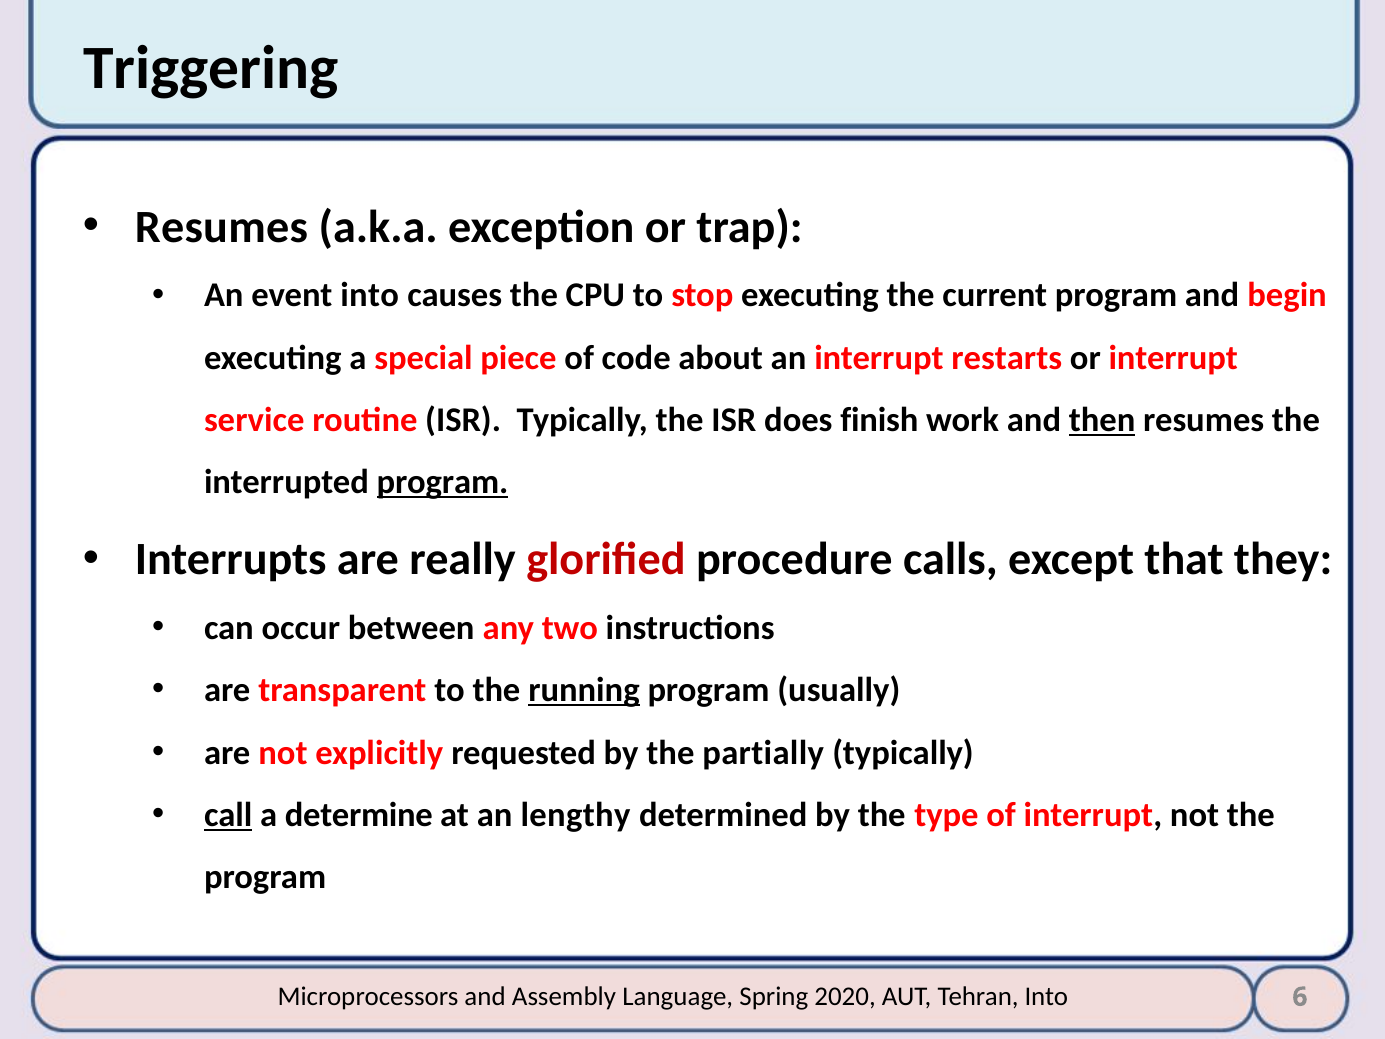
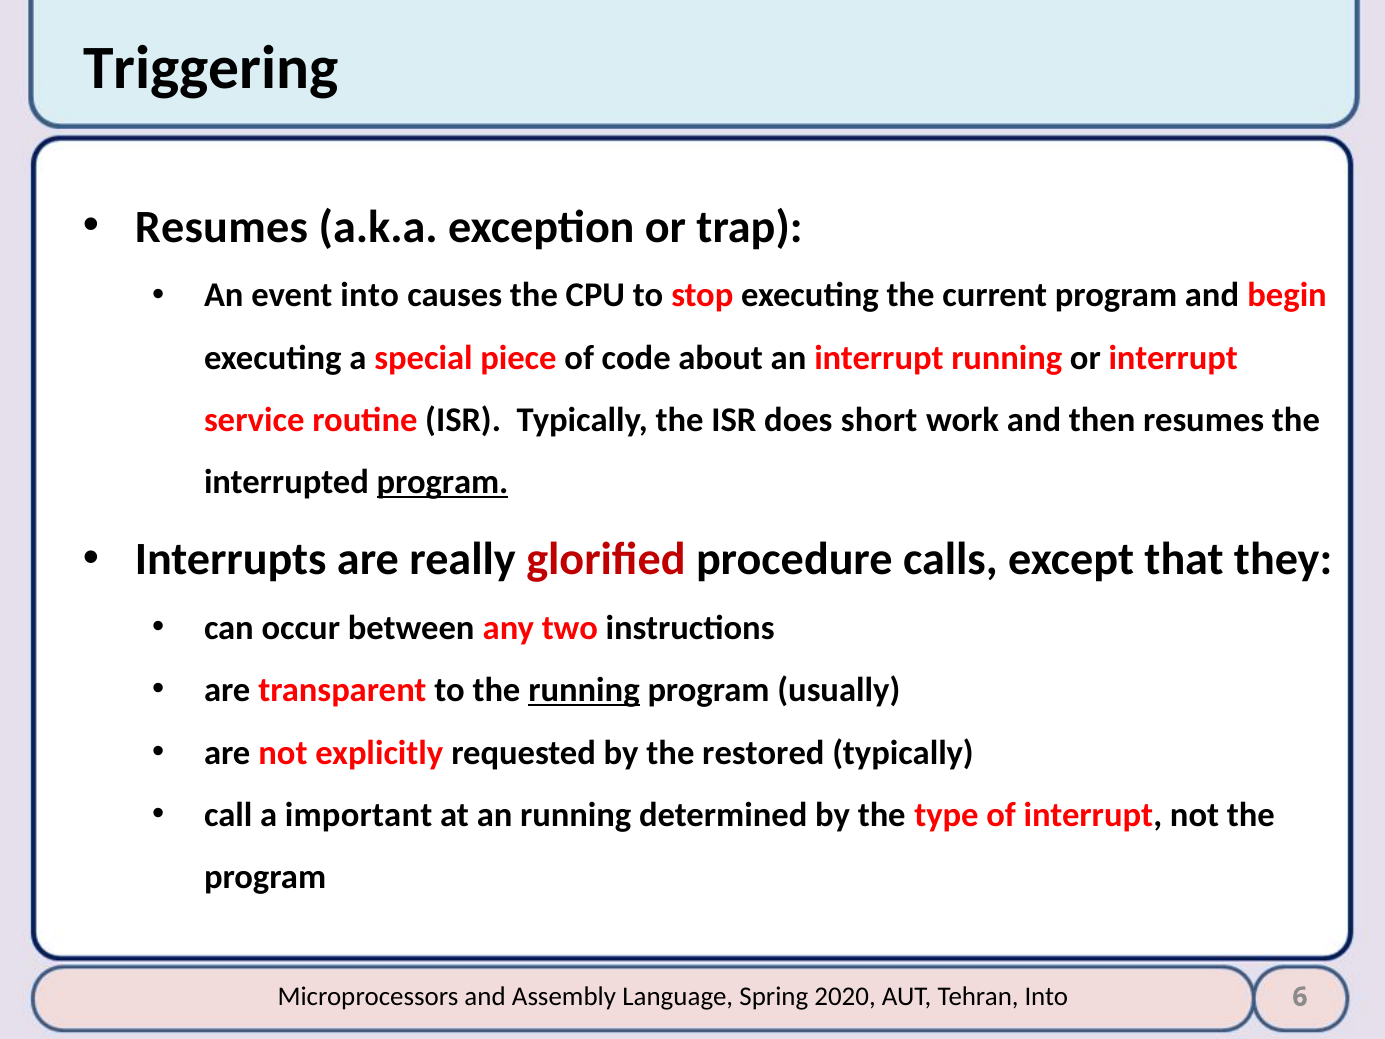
interrupt restarts: restarts -> running (1007, 358)
finish: finish -> short (879, 420)
then underline: present -> none (1102, 420)
partially: partially -> restored (763, 753)
call underline: present -> none (228, 815)
determine: determine -> important (359, 815)
an lengthy: lengthy -> running (576, 815)
